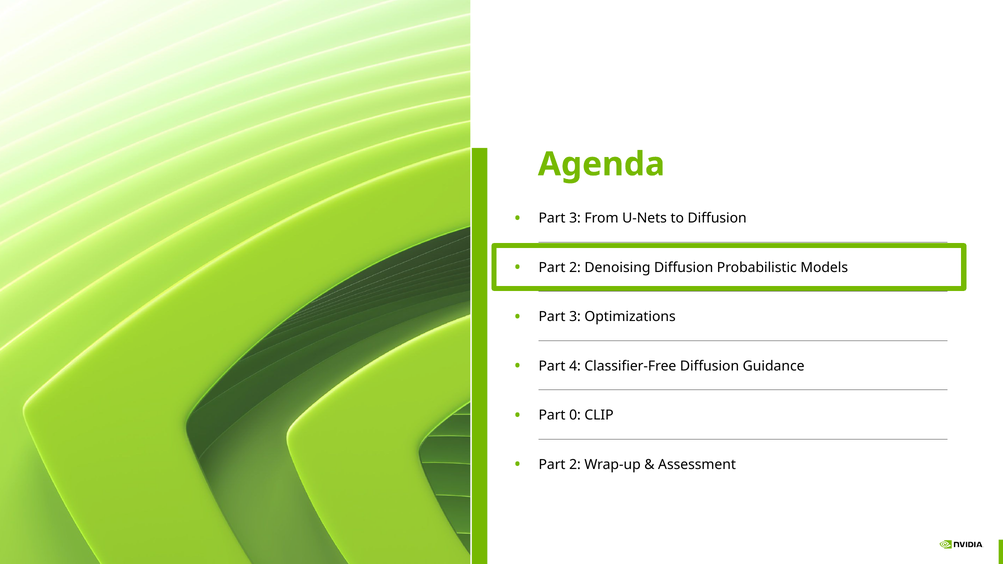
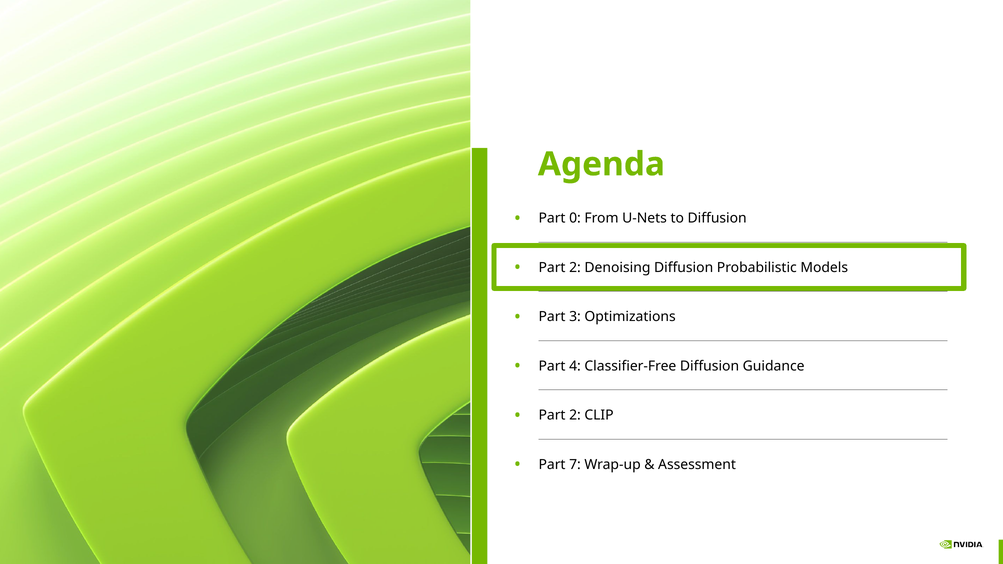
3: 3 -> 0 (575, 218)
0: 0 -> 2 (575, 415)
2: 2 -> 7 (575, 465)
